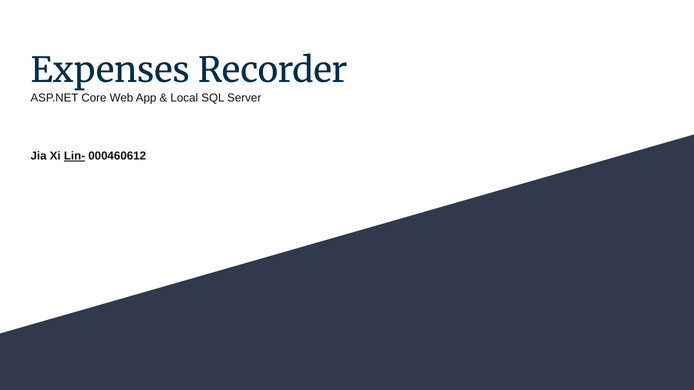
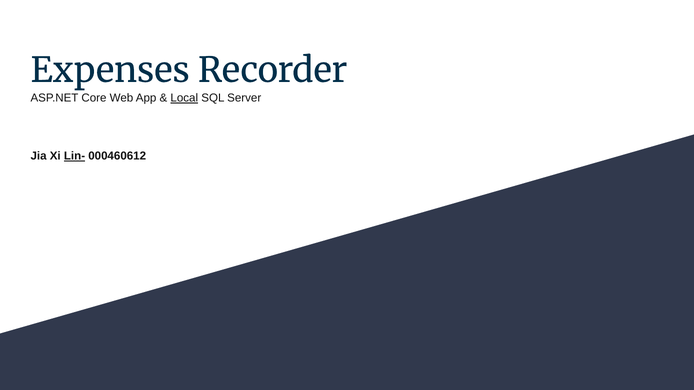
Local underline: none -> present (184, 98)
